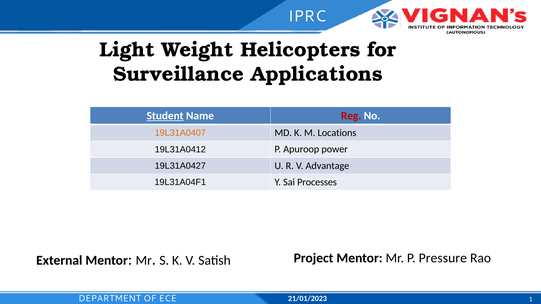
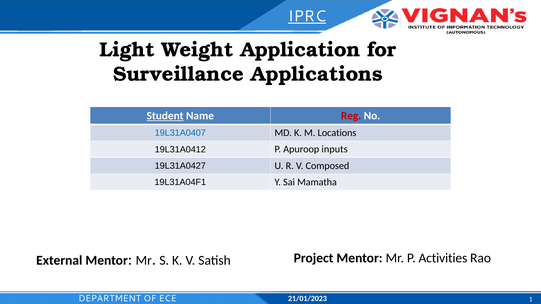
IPRC underline: none -> present (307, 16)
Helicopters: Helicopters -> Application (300, 50)
19L31A0407 colour: orange -> blue (180, 133)
power: power -> inputs (335, 149)
Advantage: Advantage -> Composed (327, 166)
Processes: Processes -> Mamatha (317, 182)
Pressure: Pressure -> Activities (443, 258)
